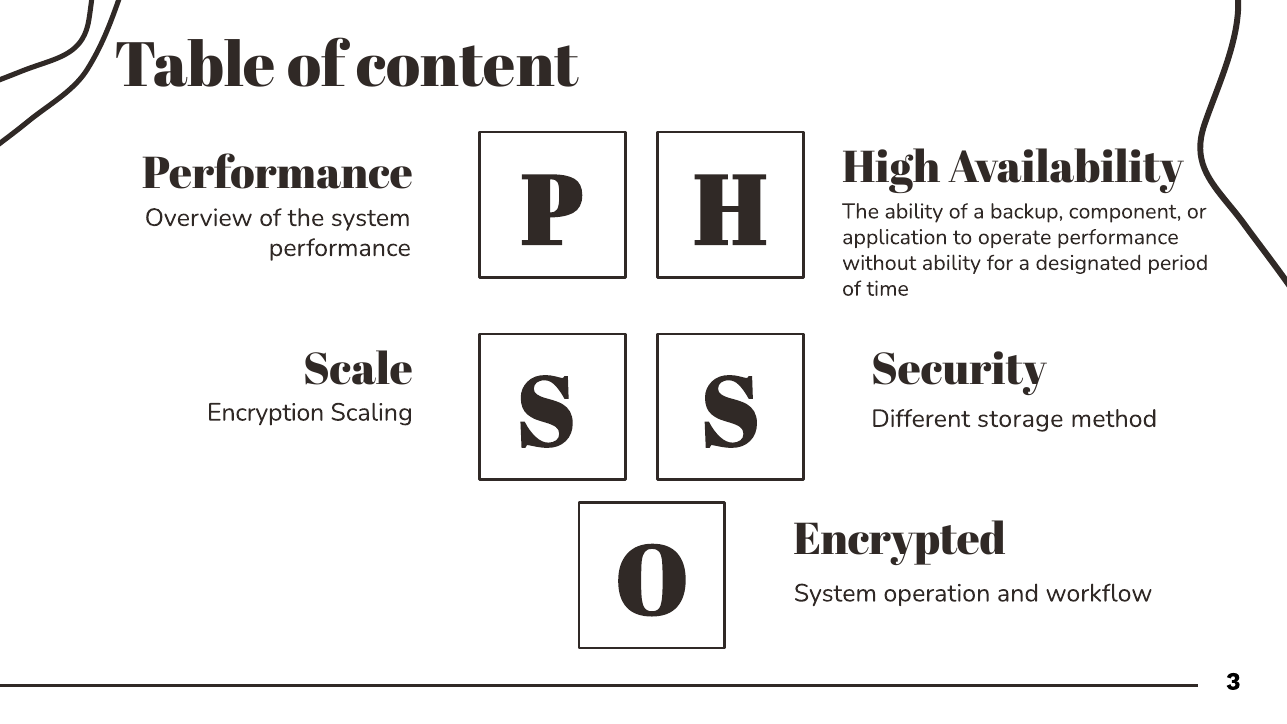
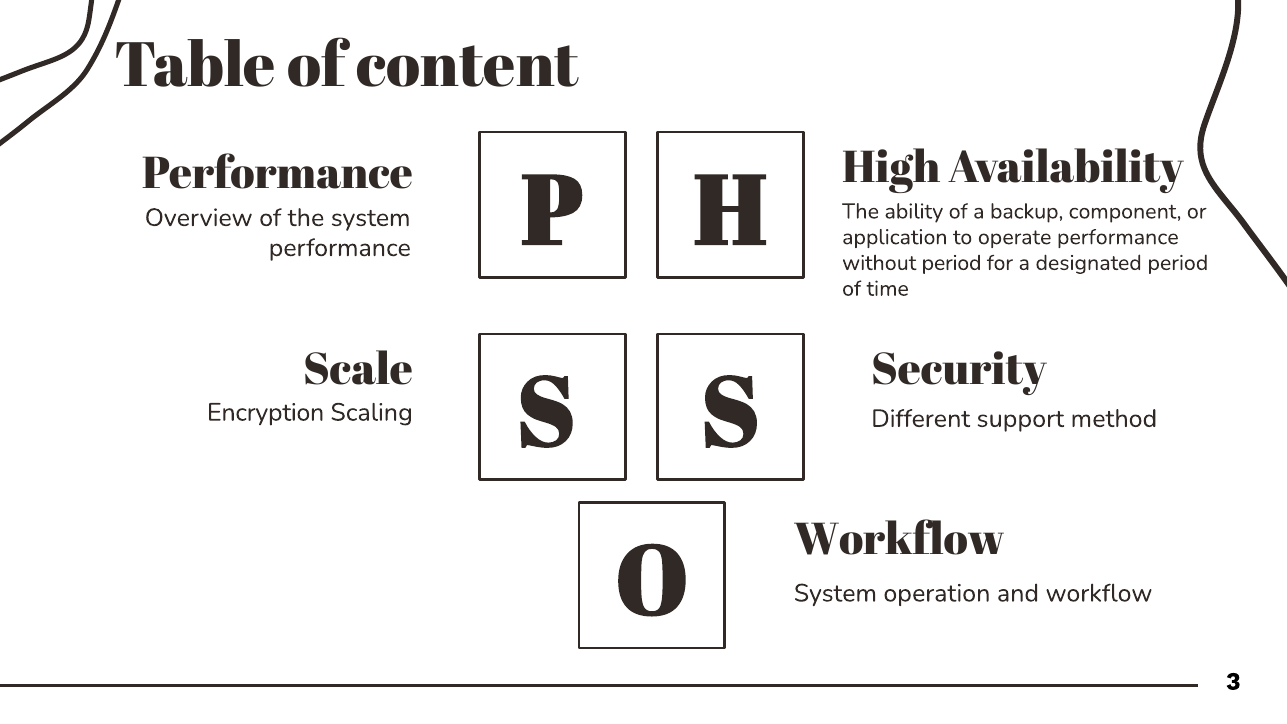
without ability: ability -> period (952, 263)
storage: storage -> support (1020, 419)
Encrypted: Encrypted -> Workflow (899, 539)
